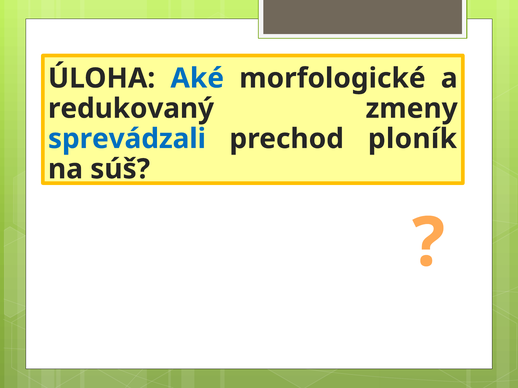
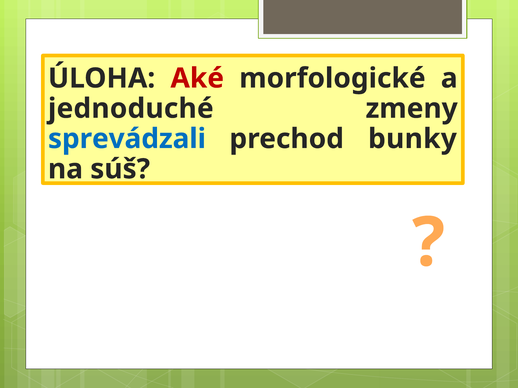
Aké colour: blue -> red (197, 78)
redukovaný: redukovaný -> jednoduché (131, 109)
ploník: ploník -> bunky (412, 139)
